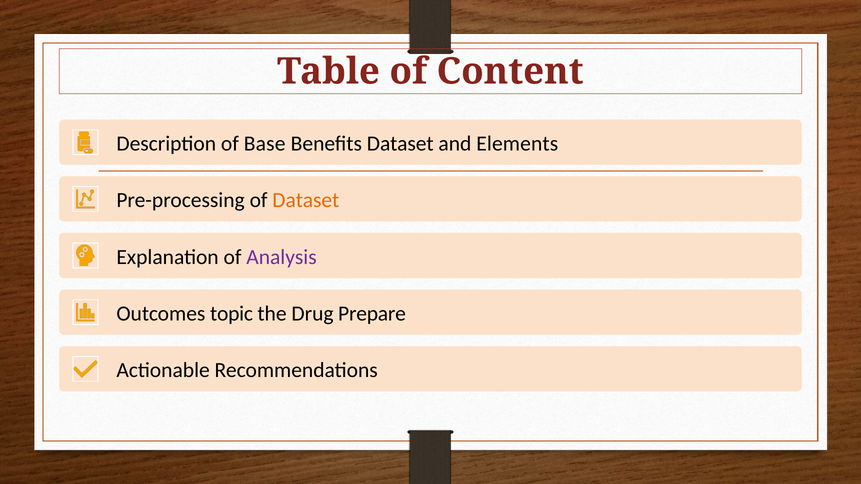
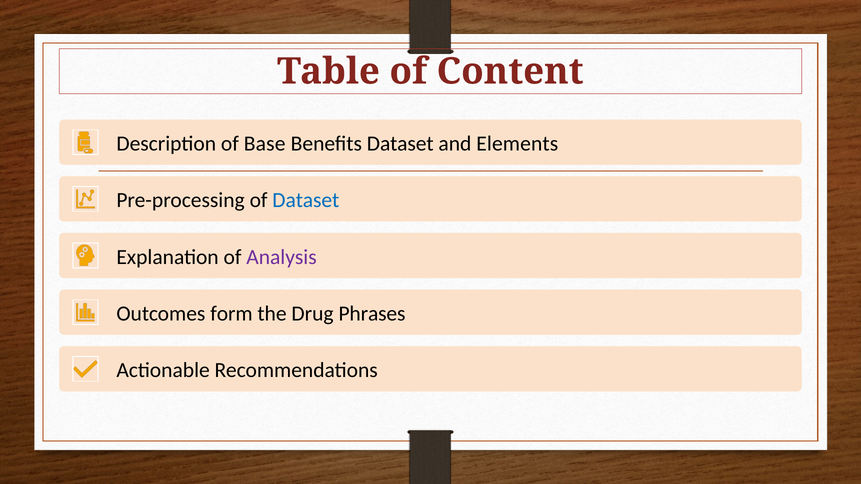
Dataset colour: orange -> blue (306, 200)
topic: topic -> form (231, 314)
Prepare: Prepare -> Phrases (372, 314)
